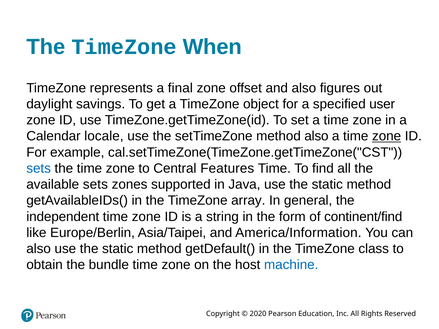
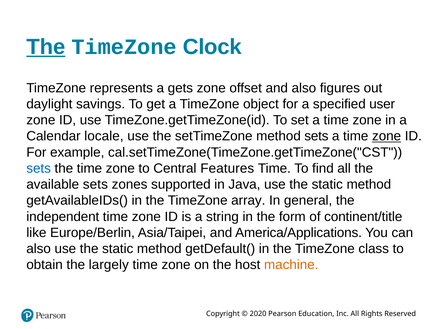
The underline: none -> present (46, 47)
When: When -> Clock (212, 47)
final: final -> gets (180, 88)
method also: also -> sets (316, 136)
continent/find: continent/find -> continent/title (363, 217)
America/Information: America/Information -> America/Applications (299, 233)
bundle: bundle -> largely (109, 265)
machine colour: blue -> orange (291, 265)
